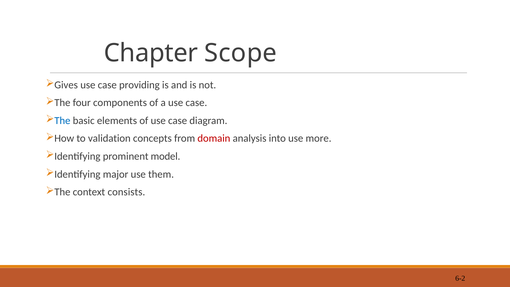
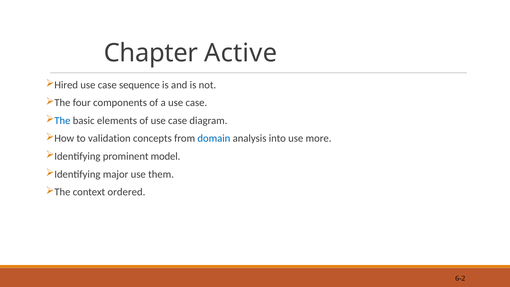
Scope: Scope -> Active (241, 53)
Gives: Gives -> Hired (66, 85)
providing: providing -> sequence (139, 85)
domain colour: red -> blue (214, 138)
consists: consists -> ordered (126, 192)
